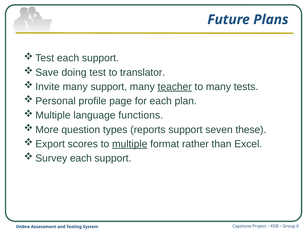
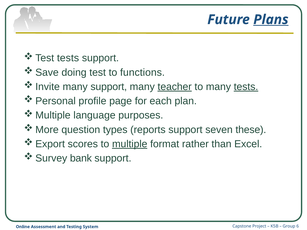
Plans underline: none -> present (271, 20)
each: each -> tests (68, 58)
translator: translator -> functions (142, 73)
tests underline: none -> present (246, 87)
functions: functions -> purposes (141, 115)
each: each -> bank (81, 158)
